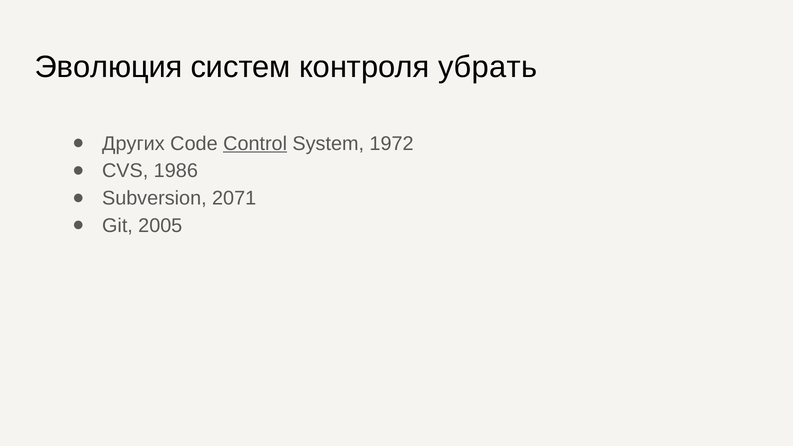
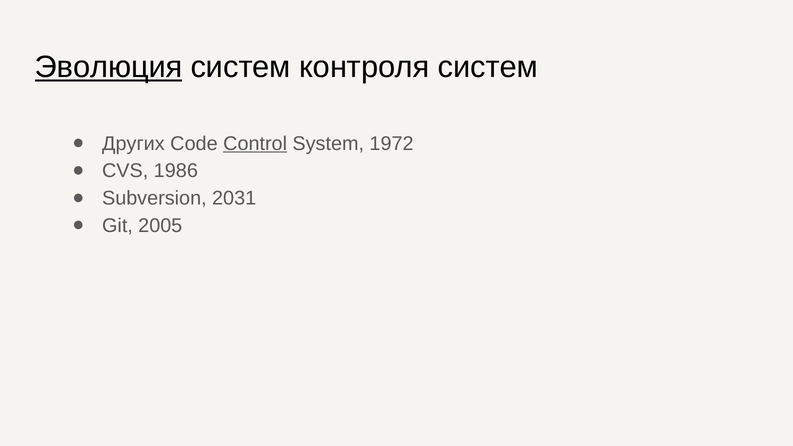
Эволюция underline: none -> present (109, 67)
контроля убрать: убрать -> систем (488, 67)
2071: 2071 -> 2031 (234, 198)
